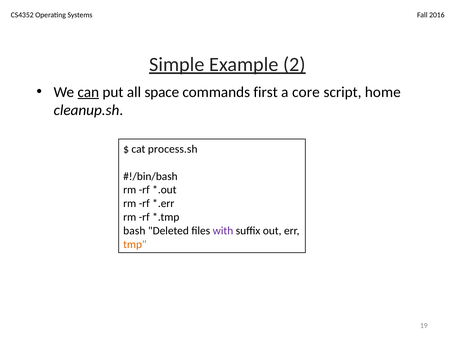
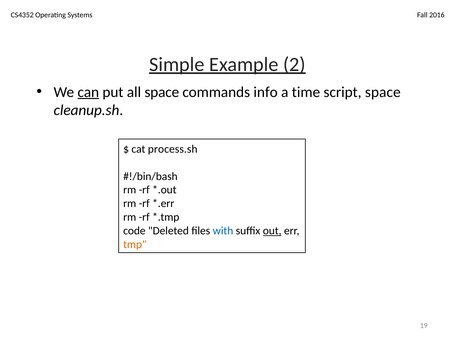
first: first -> info (266, 92)
core: core -> time (306, 92)
script home: home -> space (383, 92)
bash: bash -> code (134, 231)
with colour: purple -> blue (223, 231)
out underline: none -> present (272, 231)
